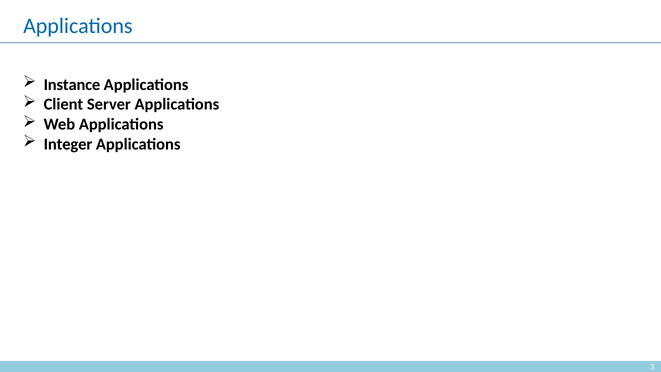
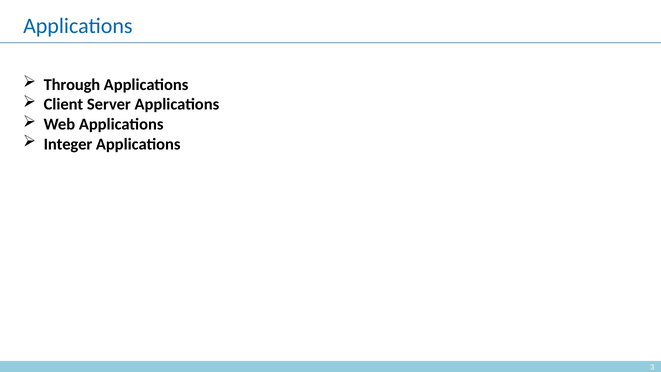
Instance: Instance -> Through (72, 85)
